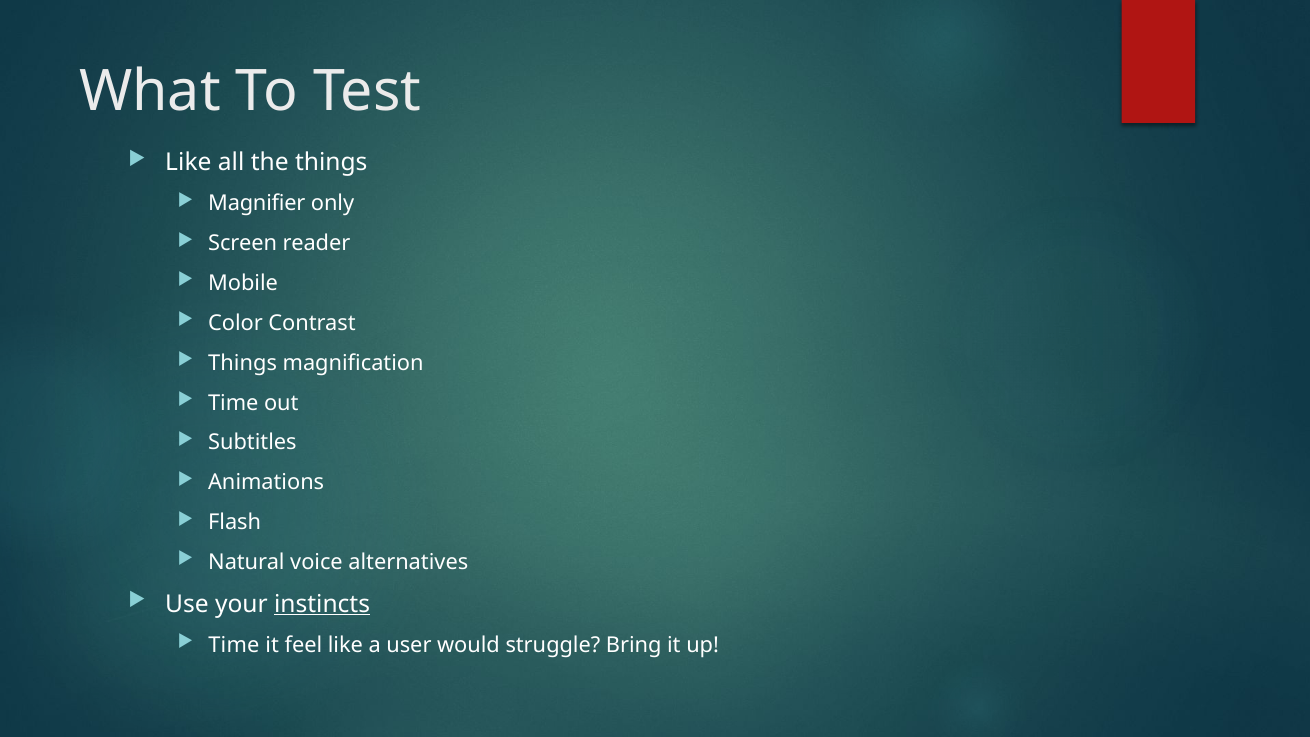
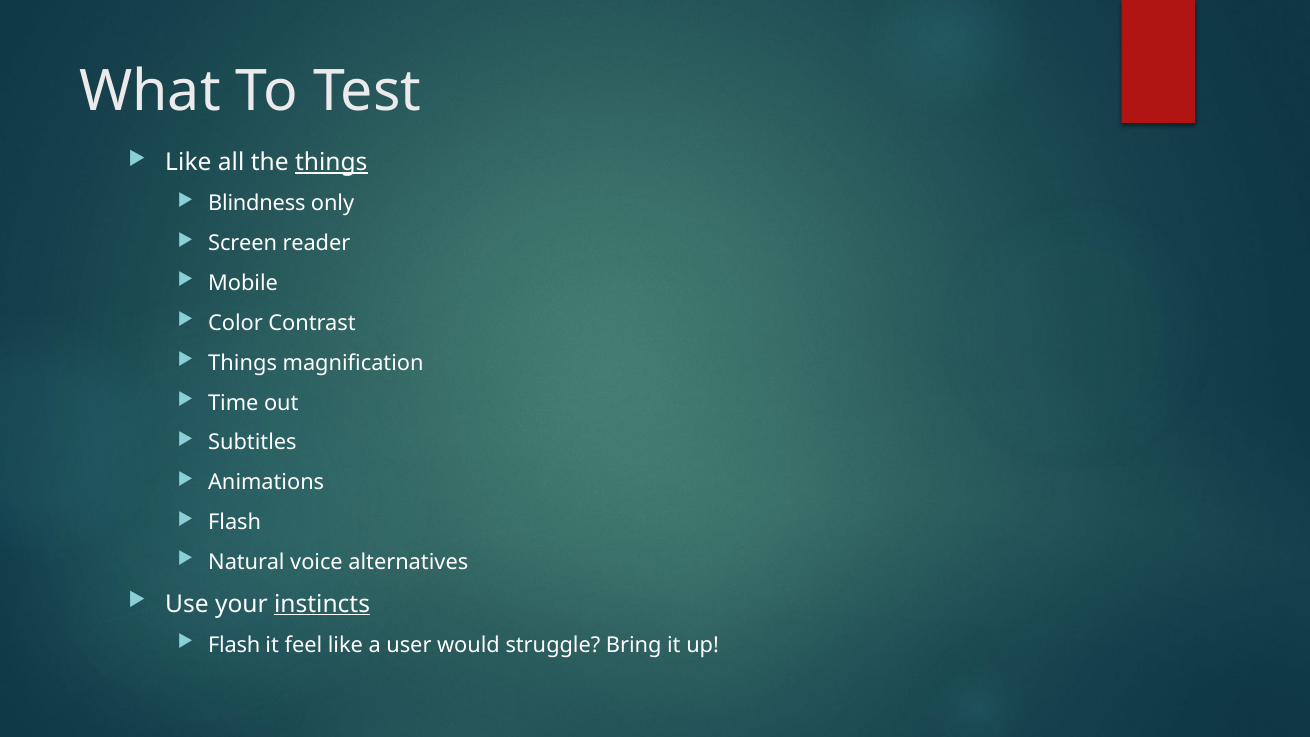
things underline: none -> present (331, 162)
Magnifier: Magnifier -> Blindness (257, 204)
Time: Time -> Flash (234, 645)
